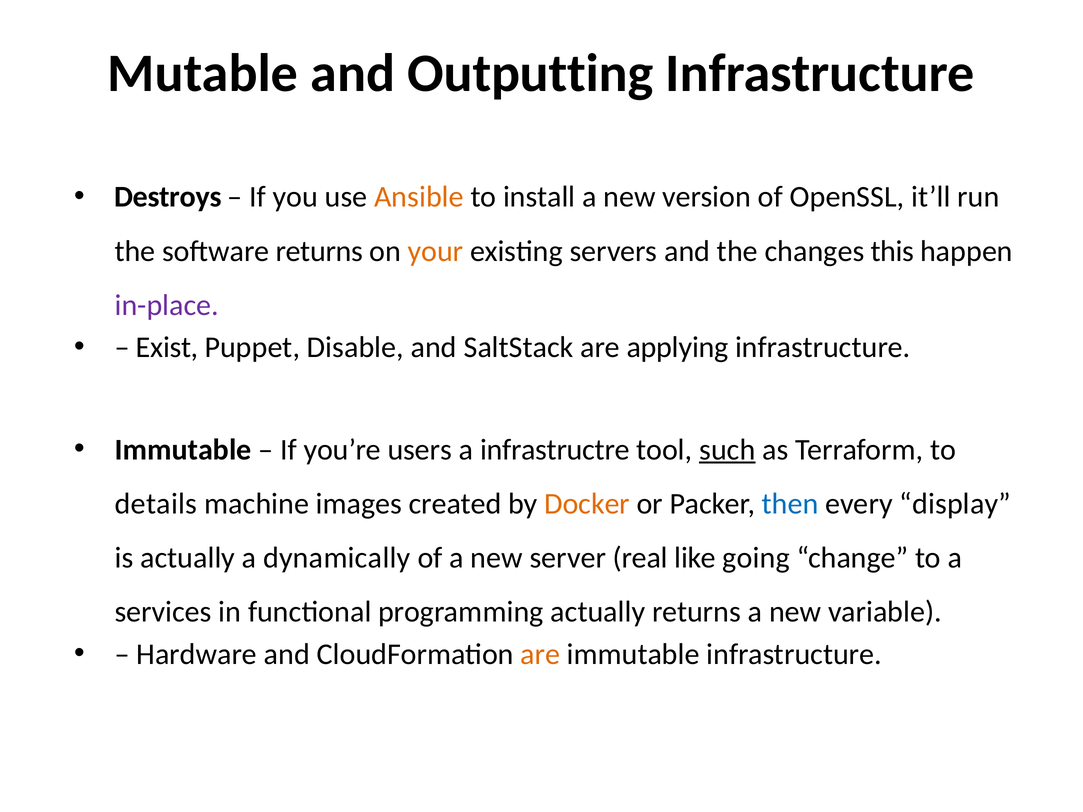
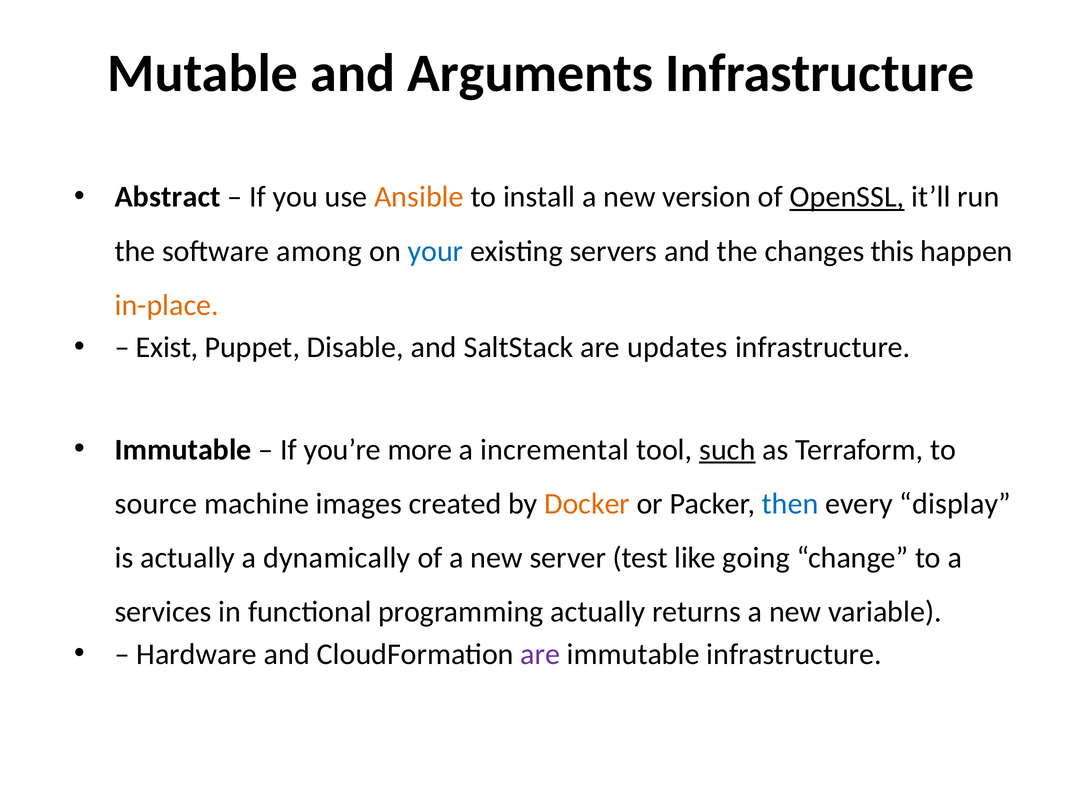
Outputting: Outputting -> Arguments (530, 73)
Destroys: Destroys -> Abstract (168, 197)
OpenSSL underline: none -> present (847, 197)
software returns: returns -> among (319, 251)
your colour: orange -> blue (436, 251)
in-place colour: purple -> orange (167, 305)
applying: applying -> updates (677, 347)
users: users -> more (420, 450)
infrastructre: infrastructre -> incremental (555, 450)
details: details -> source (156, 504)
real: real -> test (640, 558)
are colour: orange -> purple (540, 654)
